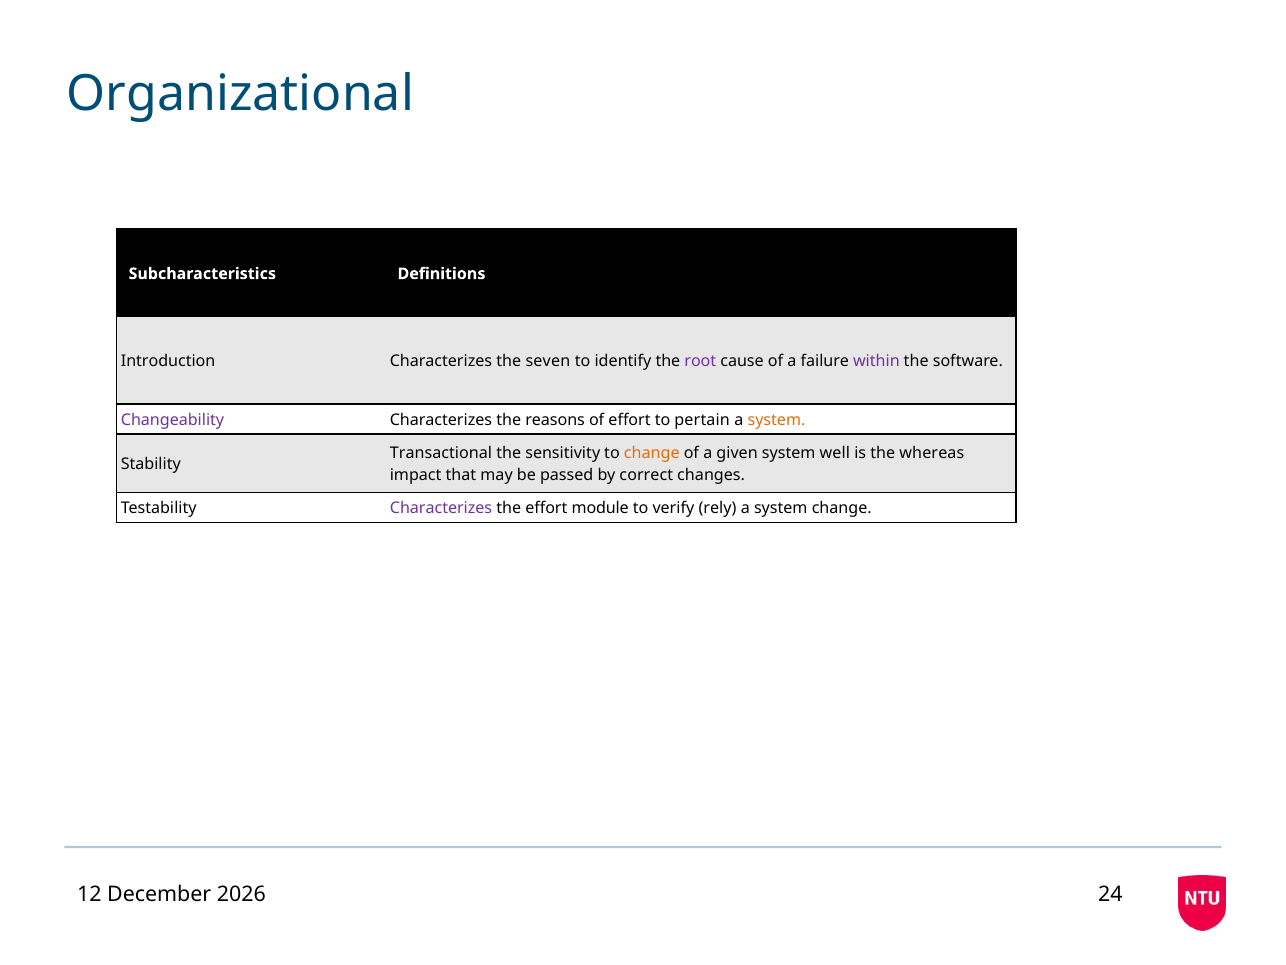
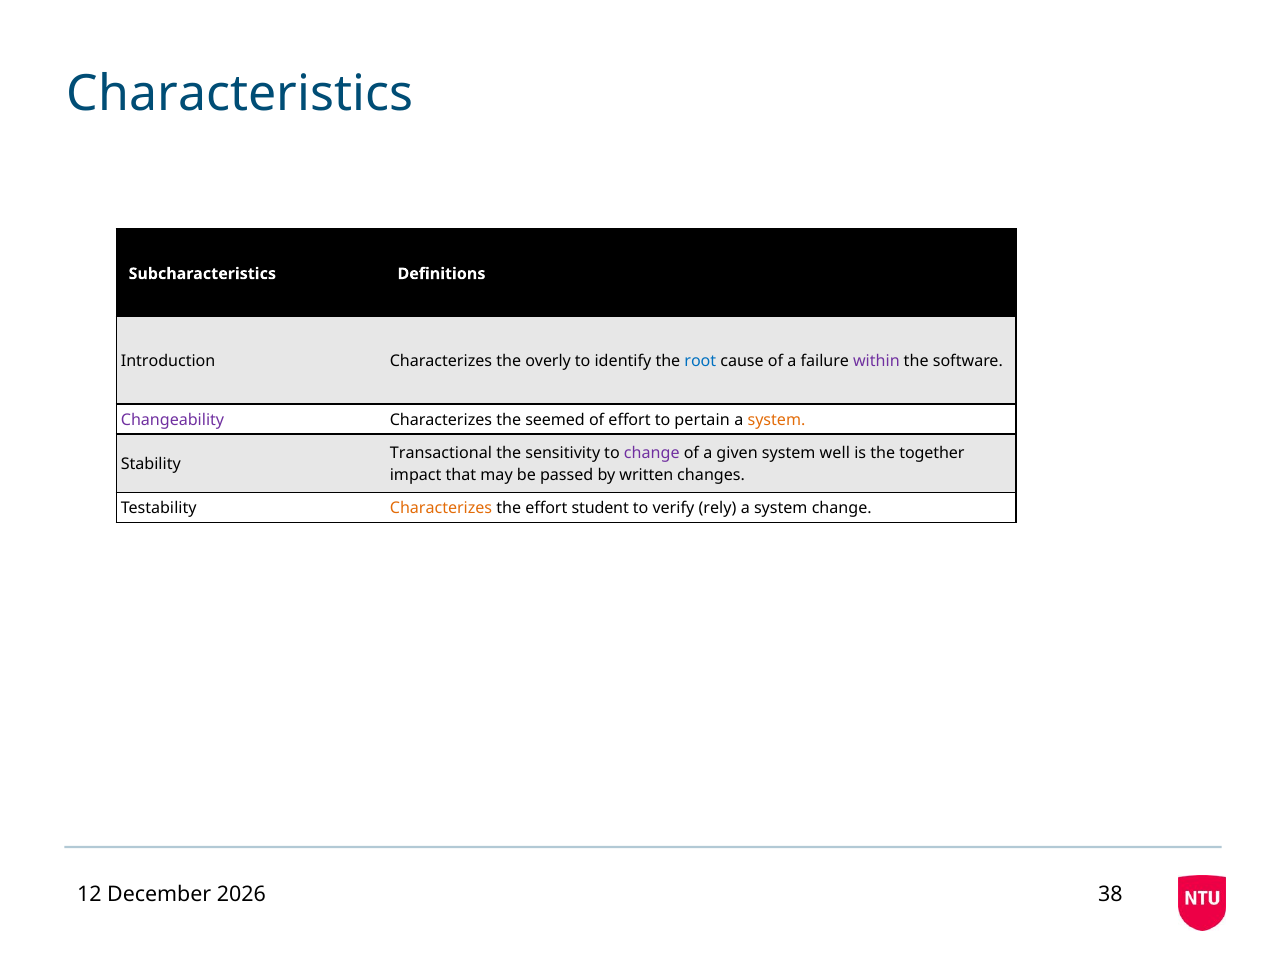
Organizational: Organizational -> Characteristics (240, 94)
seven: seven -> overly (548, 361)
root colour: purple -> blue (700, 361)
reasons: reasons -> seemed (555, 420)
change colour: orange -> purple (652, 453)
whereas: whereas -> together (932, 453)
correct: correct -> written (646, 475)
Characterizes colour: purple -> orange (441, 508)
module: module -> student (600, 508)
24: 24 -> 38 (1110, 894)
